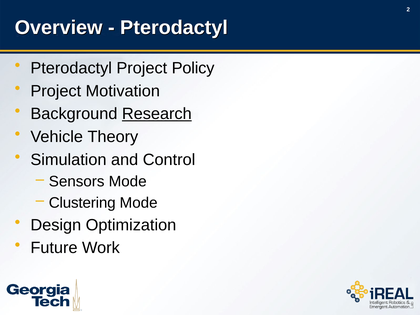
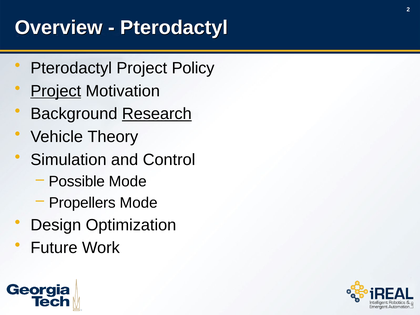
Project underline: none -> present (56, 91)
Sensors: Sensors -> Possible (77, 181)
Clustering: Clustering -> Propellers (82, 203)
